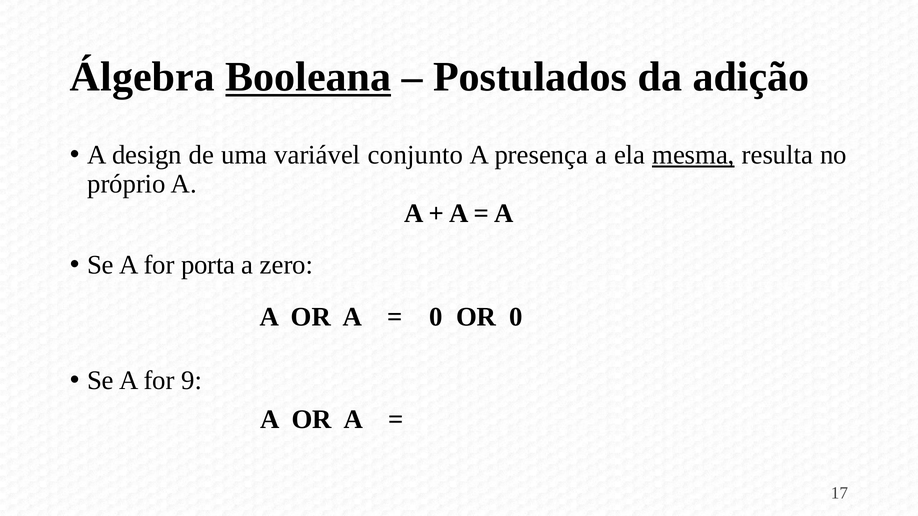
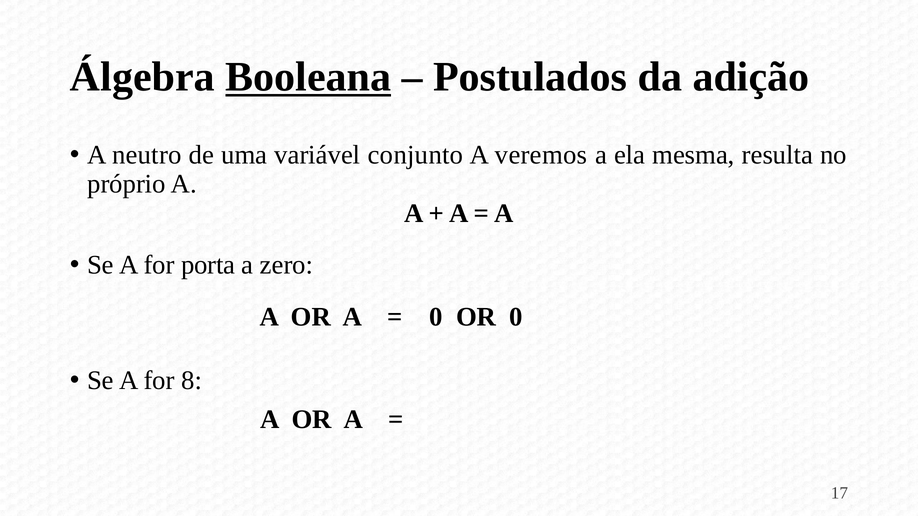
design: design -> neutro (147, 155)
presença: presença -> veremos (541, 155)
mesma underline: present -> none (693, 155)
9: 9 -> 8 (192, 381)
